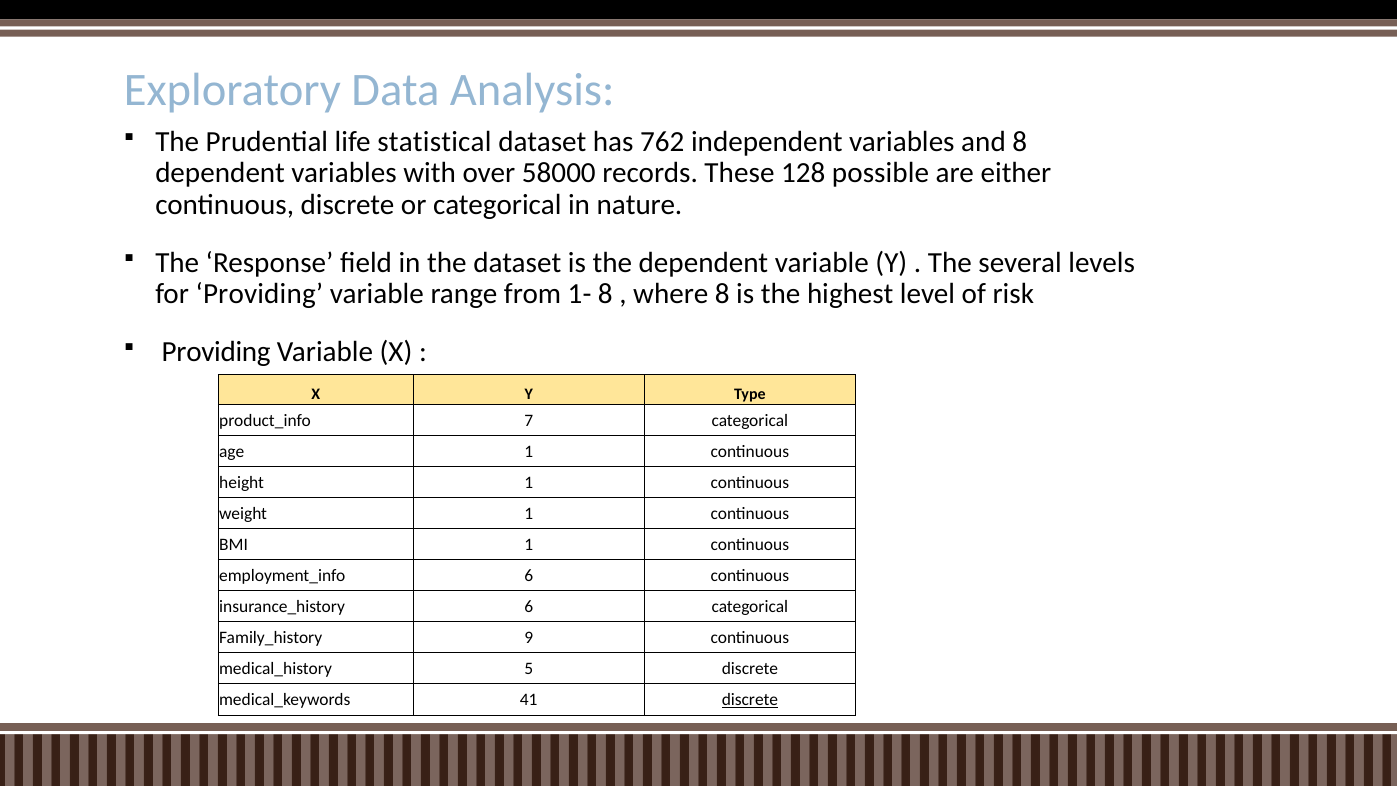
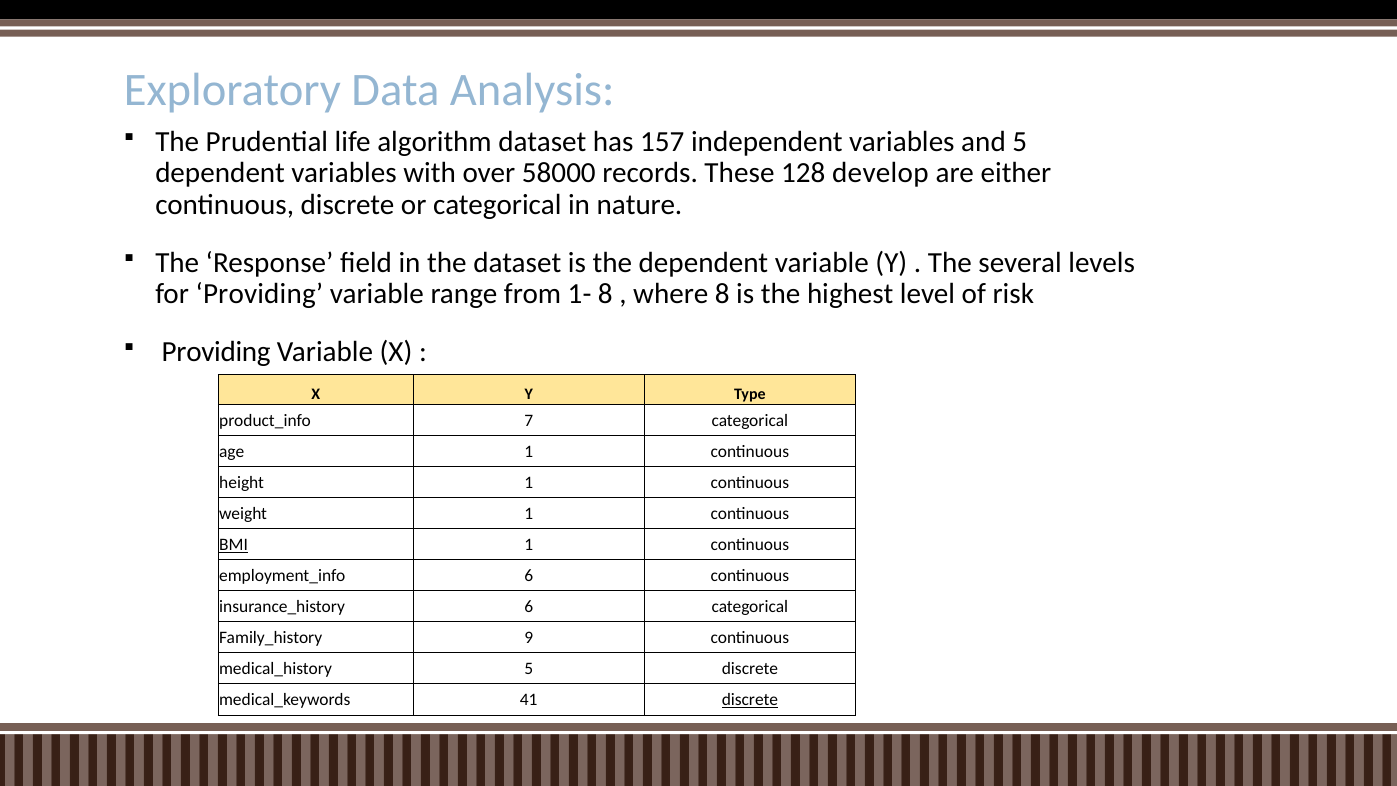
statistical: statistical -> algorithm (435, 142)
762: 762 -> 157 (662, 142)
and 8: 8 -> 5 (1020, 142)
possible: possible -> develop (880, 173)
BMI underline: none -> present (234, 545)
